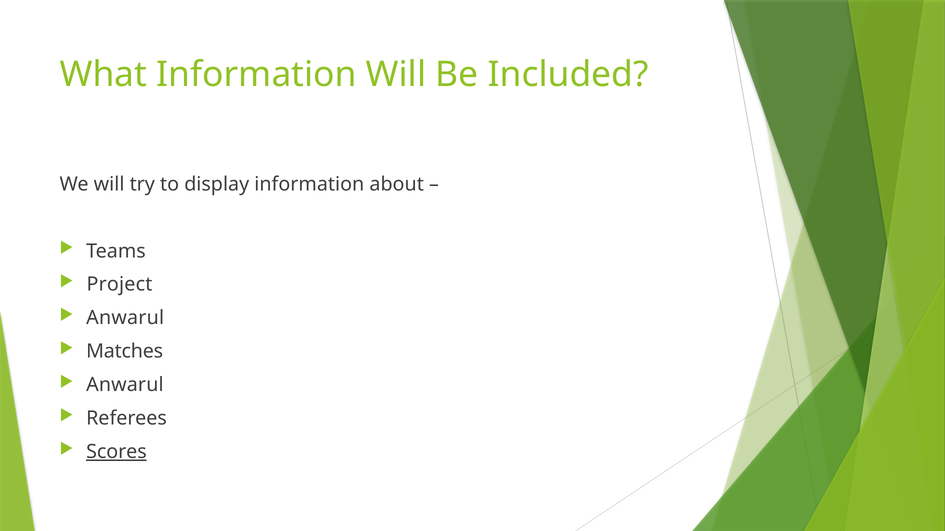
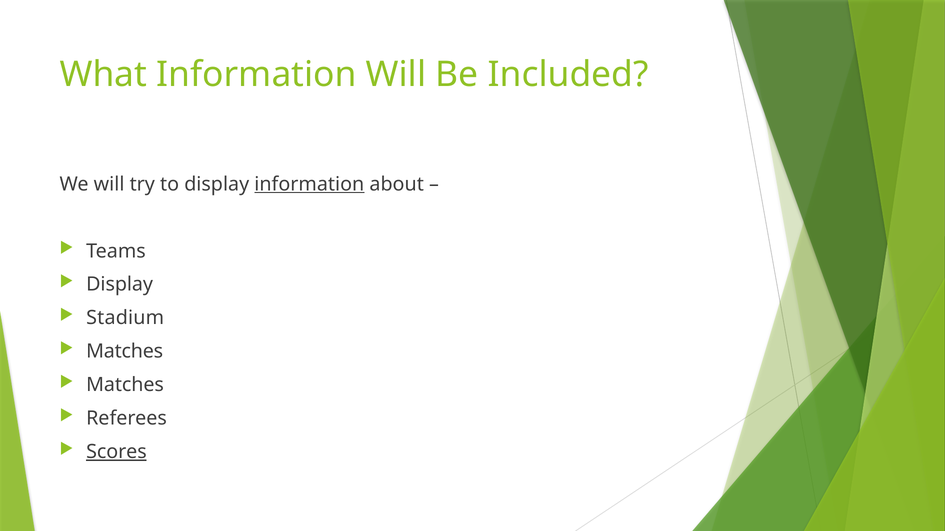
information underline: none -> present (309, 184)
Project: Project -> Display (120, 285)
Anwarul: Anwarul -> Stadium (125, 318)
Anwarul: Anwarul -> Matches (125, 385)
